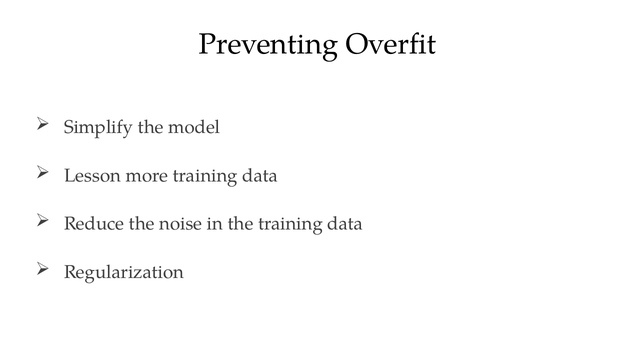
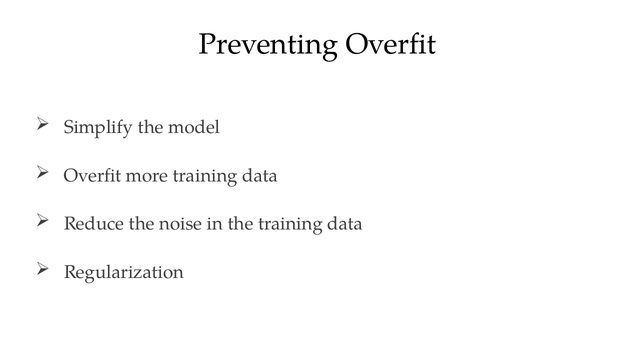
Lesson: Lesson -> Overfit (93, 176)
